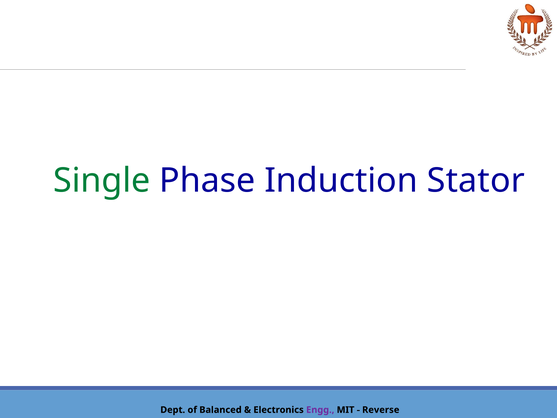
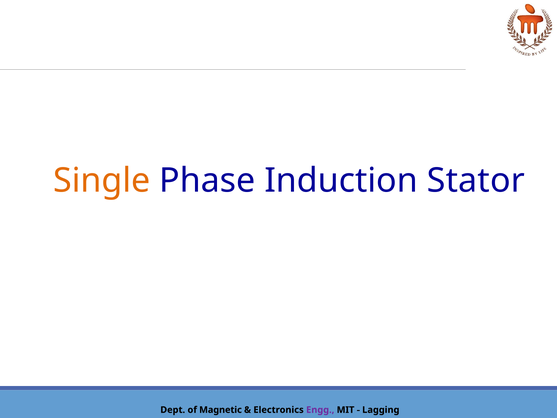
Single colour: green -> orange (102, 181)
Balanced: Balanced -> Magnetic (221, 410)
Reverse: Reverse -> Lagging (381, 410)
